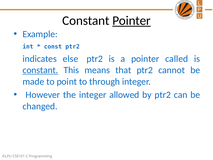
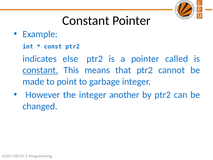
Pointer underline: present -> none (132, 21)
through: through -> garbage (105, 81)
allowed: allowed -> another (124, 95)
